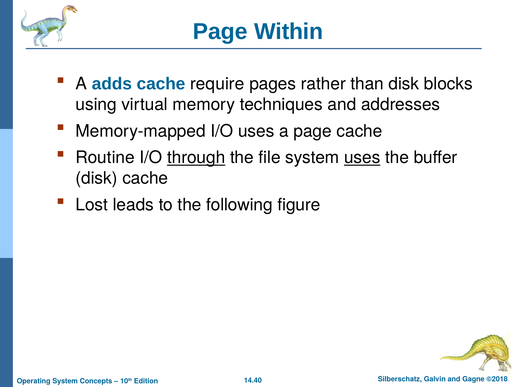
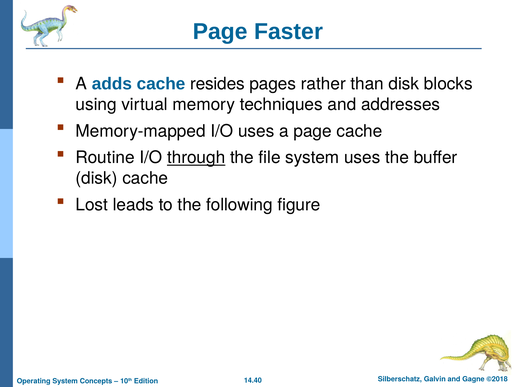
Within: Within -> Faster (289, 32)
require: require -> resides (217, 84)
uses underline: present -> none (362, 158)
